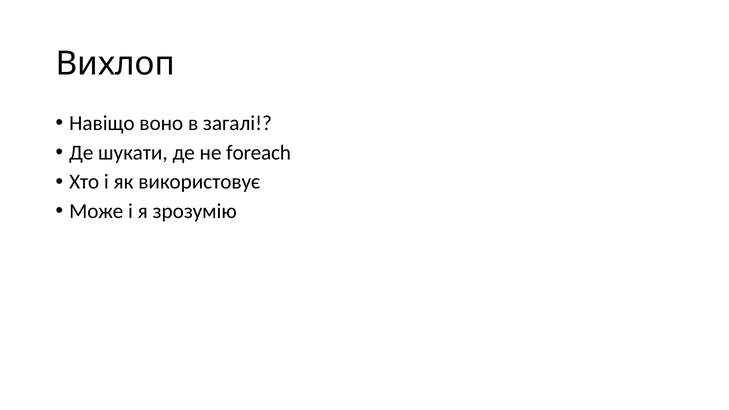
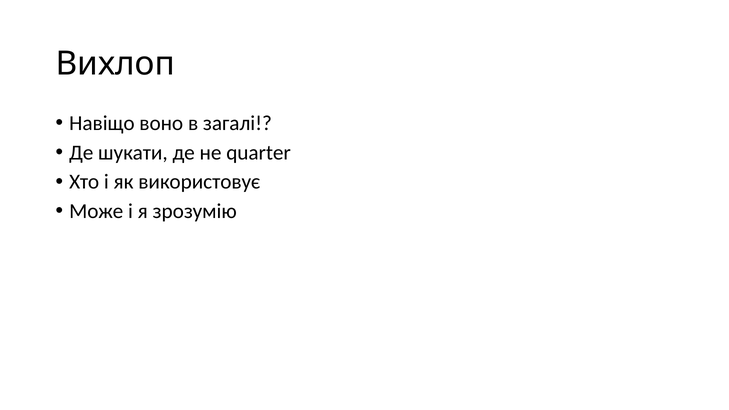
foreach: foreach -> quarter (259, 153)
